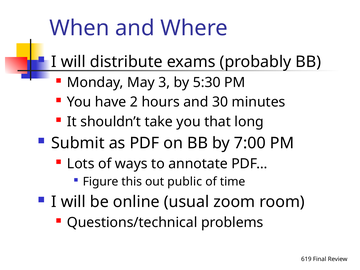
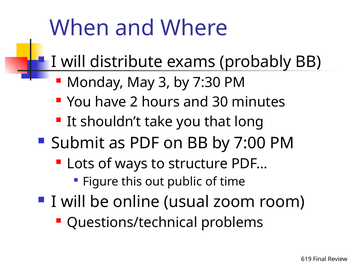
5:30: 5:30 -> 7:30 (207, 82)
annotate: annotate -> structure (198, 164)
